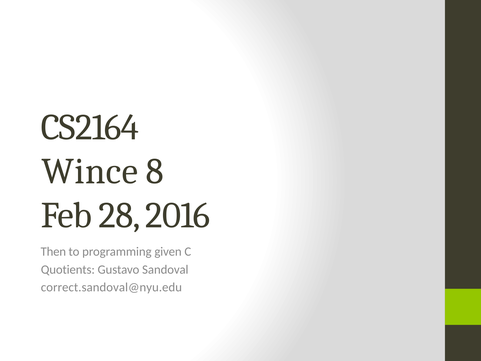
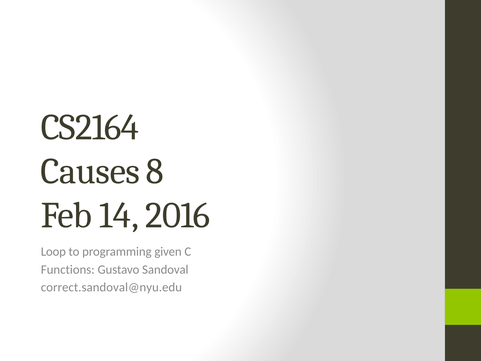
Wince: Wince -> Causes (90, 171)
28: 28 -> 14 (119, 215)
Then: Then -> Loop (53, 251)
Quotients: Quotients -> Functions (68, 269)
